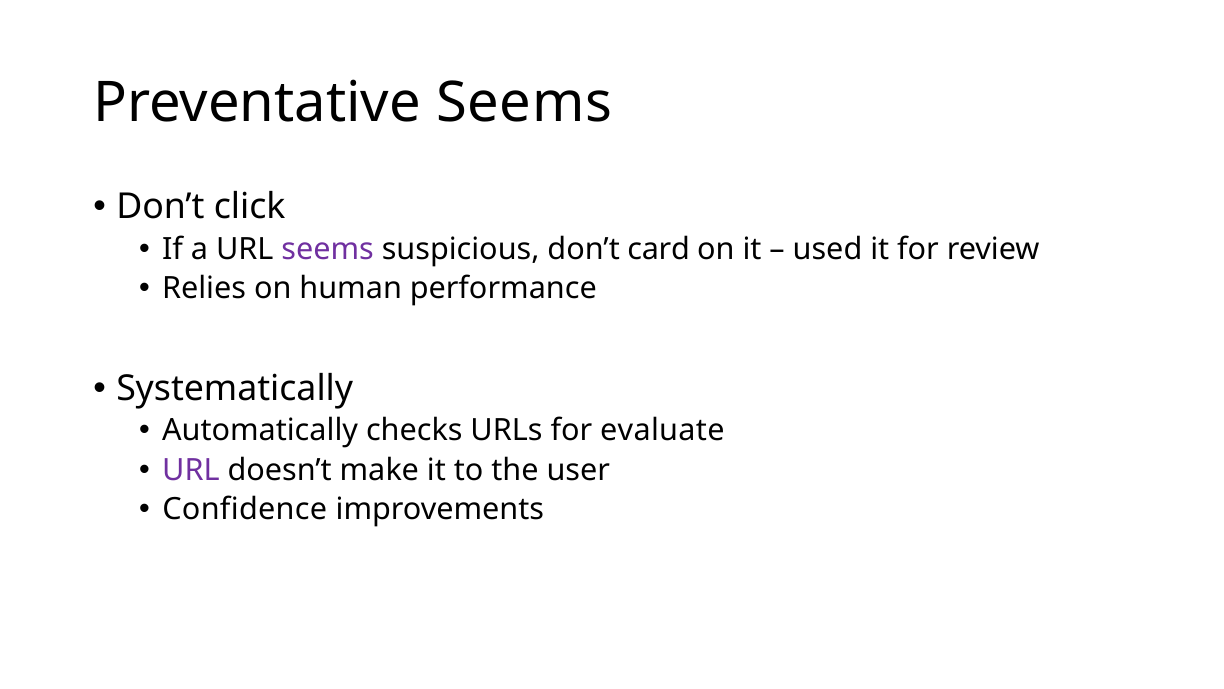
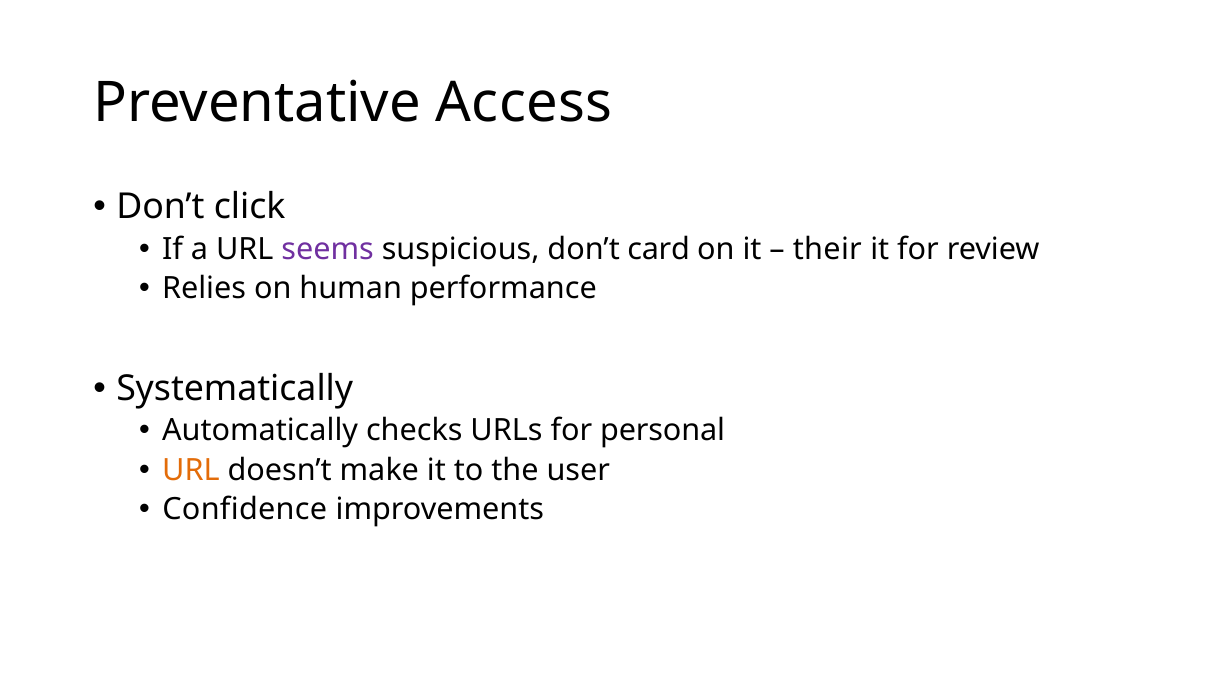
Preventative Seems: Seems -> Access (524, 103)
used: used -> their (827, 249)
evaluate: evaluate -> personal (663, 431)
URL colour: purple -> orange (191, 470)
